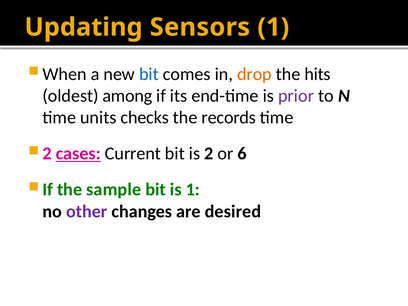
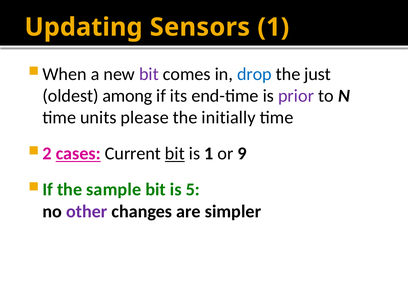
bit colour: blue -> purple (149, 74)
drop colour: orange -> blue (254, 74)
hits: hits -> just (318, 74)
checks: checks -> please (145, 118)
records: records -> initially (229, 118)
bit underline: none -> present (175, 154)
is 2: 2 -> 1 (209, 154)
6: 6 -> 9 (242, 154)
is 1: 1 -> 5 (193, 190)
desired: desired -> simpler (233, 211)
